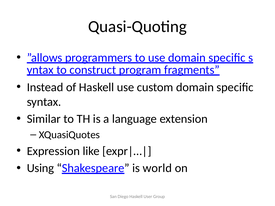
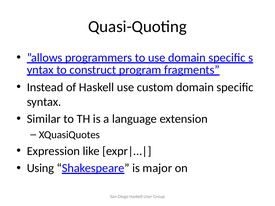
world: world -> major (157, 168)
